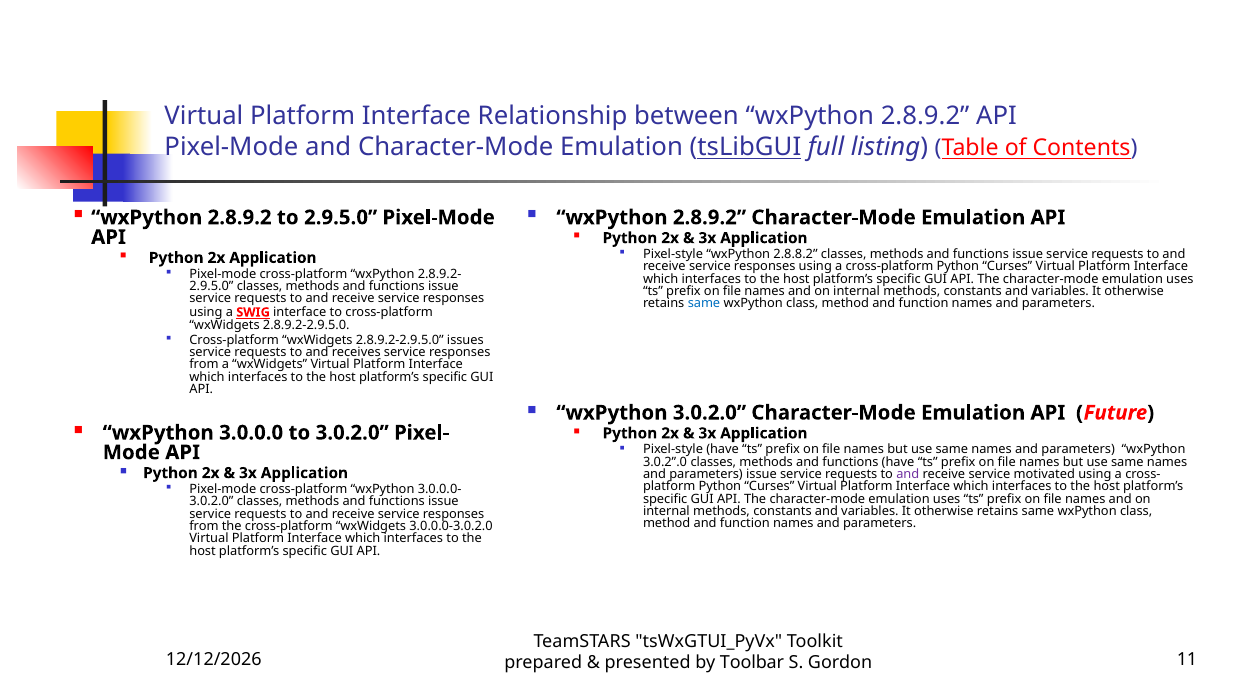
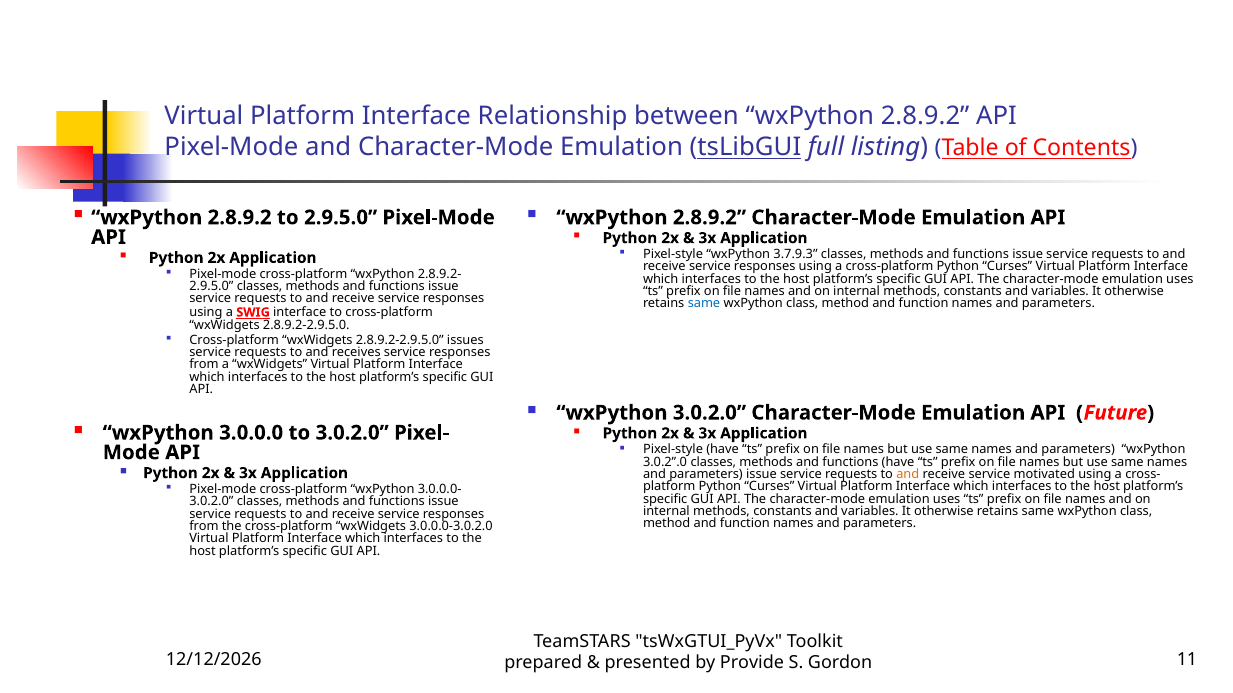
2.8.8.2: 2.8.8.2 -> 3.7.9.3 (796, 255)
and colour: purple -> orange (908, 475)
Toolbar: Toolbar -> Provide (752, 663)
